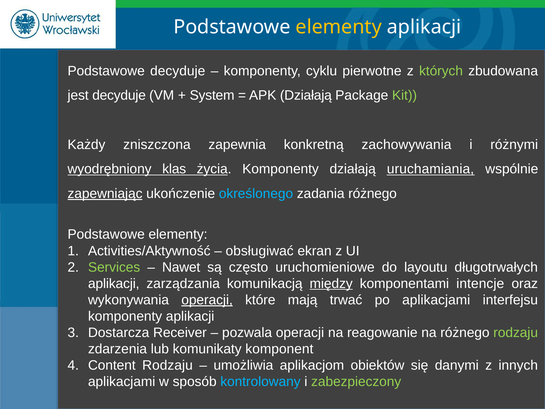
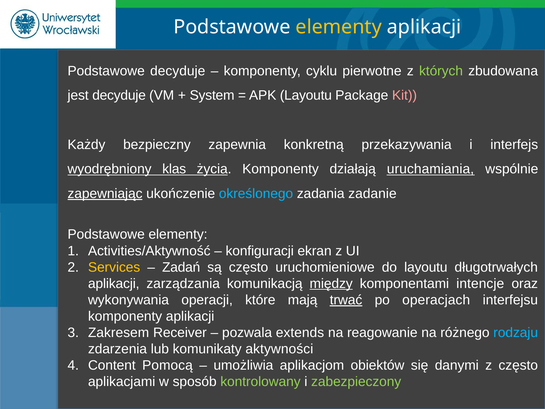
APK Działają: Działają -> Layoutu (306, 95)
Kit colour: light green -> pink (405, 95)
zniszczona: zniszczona -> bezpieczny (157, 144)
zachowywania: zachowywania -> przekazywania (407, 144)
różnymi: różnymi -> interfejs (514, 144)
zadania różnego: różnego -> zadanie (372, 193)
obsługiwać: obsługiwać -> konfiguracji (260, 251)
Services colour: light green -> yellow (114, 267)
Nawet: Nawet -> Zadań (181, 267)
operacji underline: present -> none (207, 300)
trwać underline: none -> present (346, 300)
po aplikacjami: aplikacjami -> operacjach (436, 300)
Dostarcza: Dostarcza -> Zakresem (119, 332)
pozwala operacji: operacji -> extends (300, 332)
rodzaju colour: light green -> light blue (516, 332)
komponent: komponent -> aktywności (279, 349)
Content Rodzaju: Rodzaju -> Pomocą (167, 365)
z innych: innych -> często (518, 365)
kontrolowany colour: light blue -> light green (260, 381)
